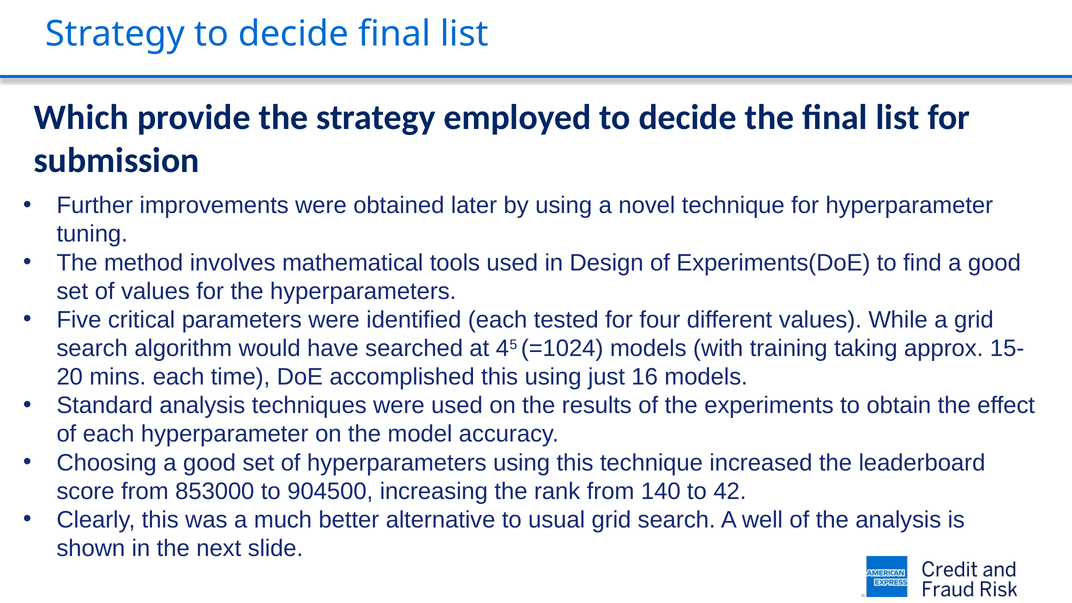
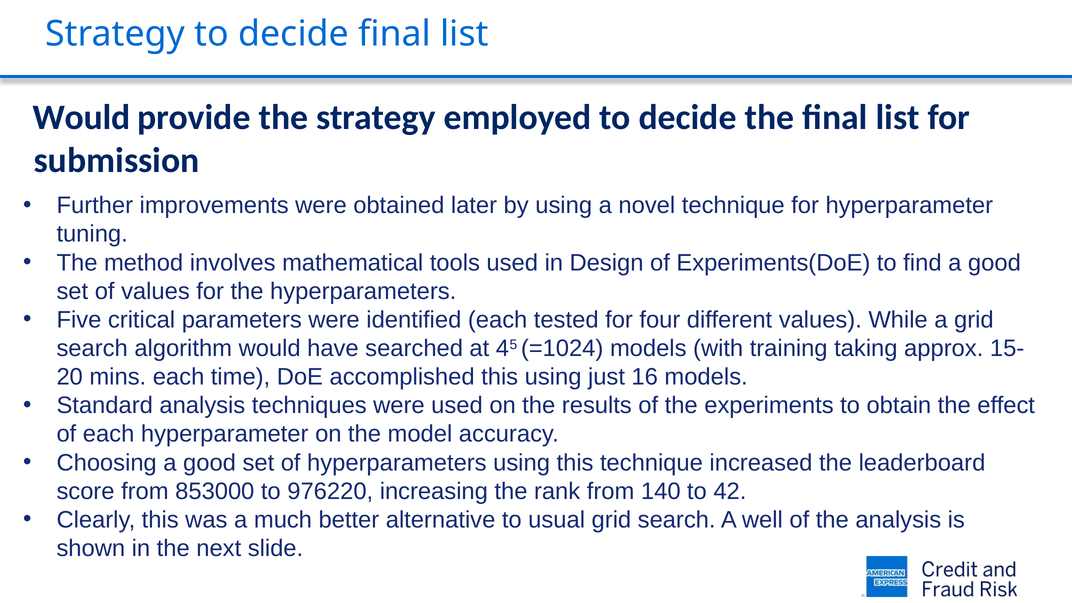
Which: Which -> Would (82, 117)
904500: 904500 -> 976220 (330, 491)
